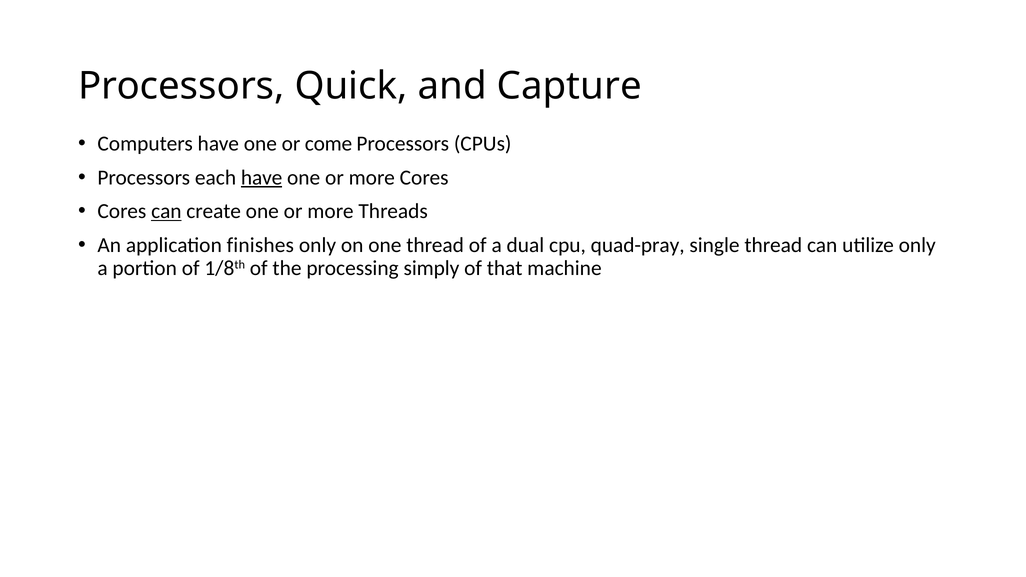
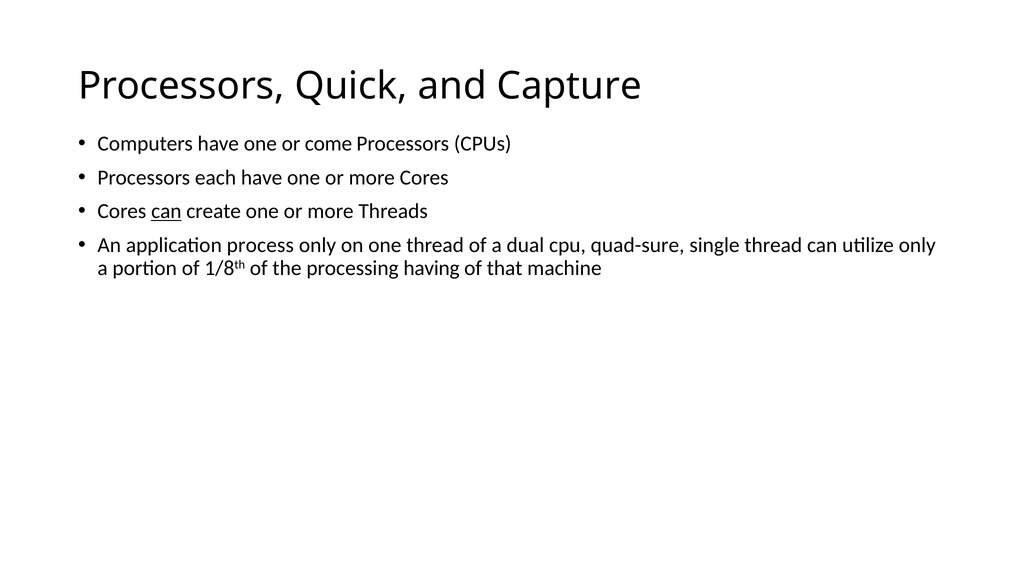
have underline: present -> none (262, 177)
finishes: finishes -> process (260, 245)
quad-pray: quad-pray -> quad-sure (638, 245)
simply: simply -> having (432, 268)
